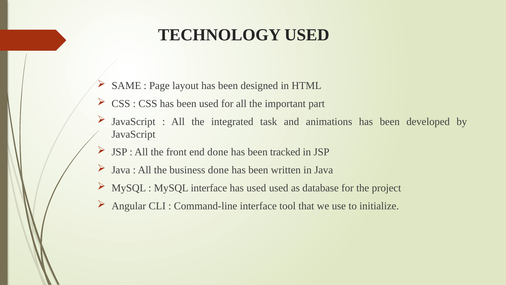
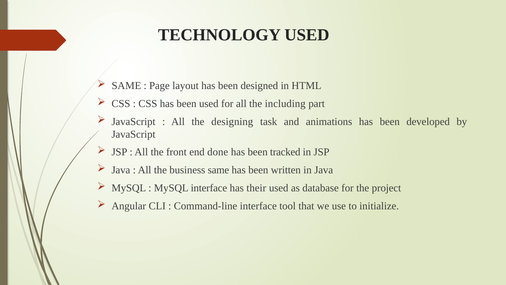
important: important -> including (285, 103)
integrated: integrated -> designing (232, 121)
business done: done -> same (218, 170)
has used: used -> their (256, 188)
